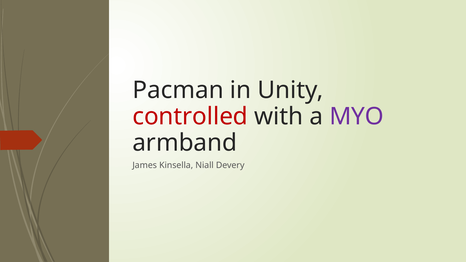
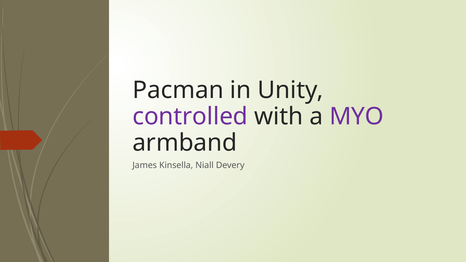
controlled colour: red -> purple (190, 117)
